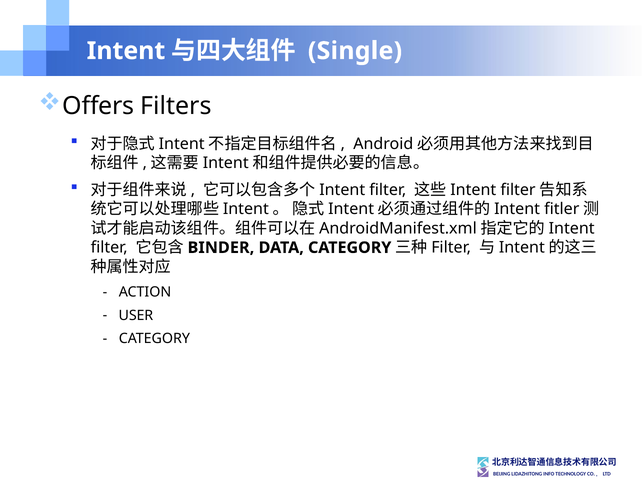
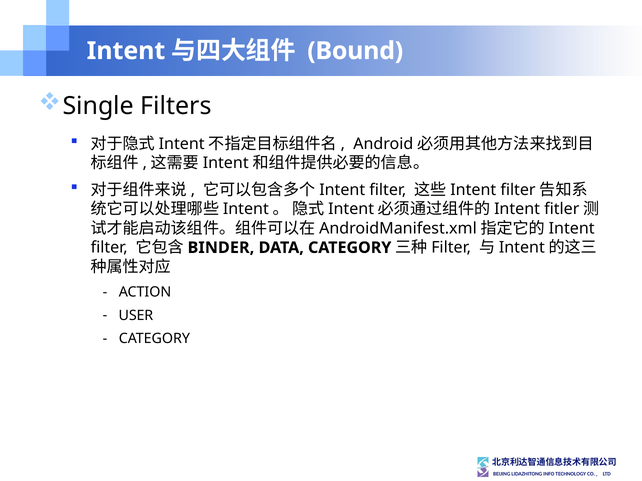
Single: Single -> Bound (355, 51)
Offers: Offers -> Single (98, 106)
